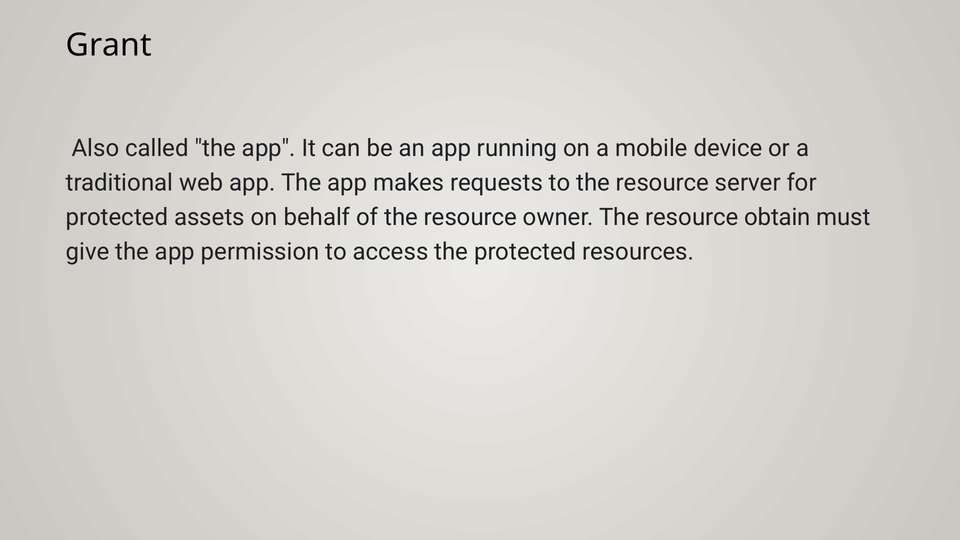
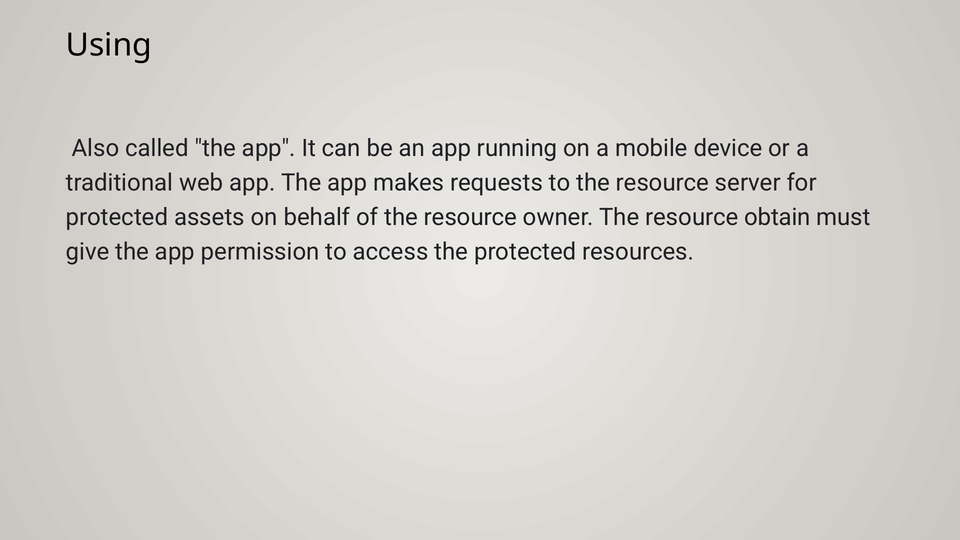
Grant: Grant -> Using (109, 45)
